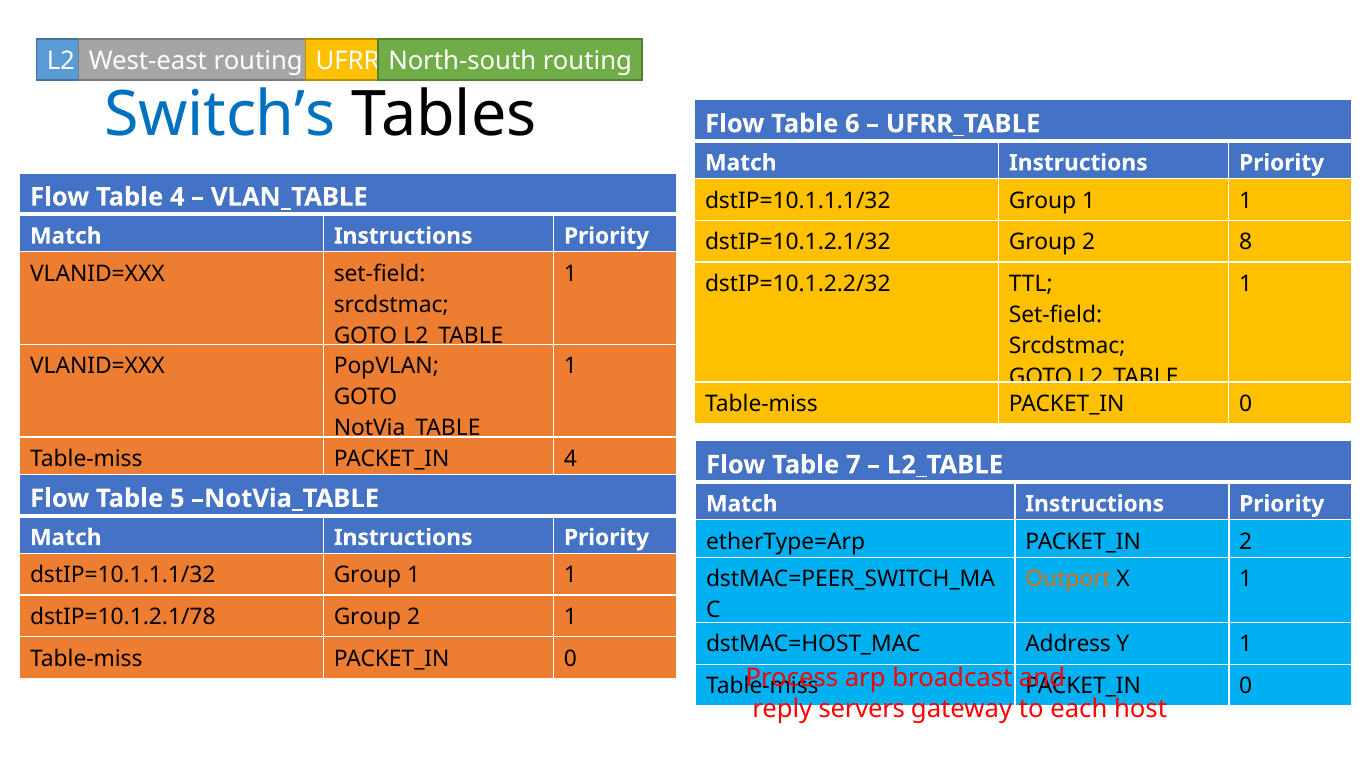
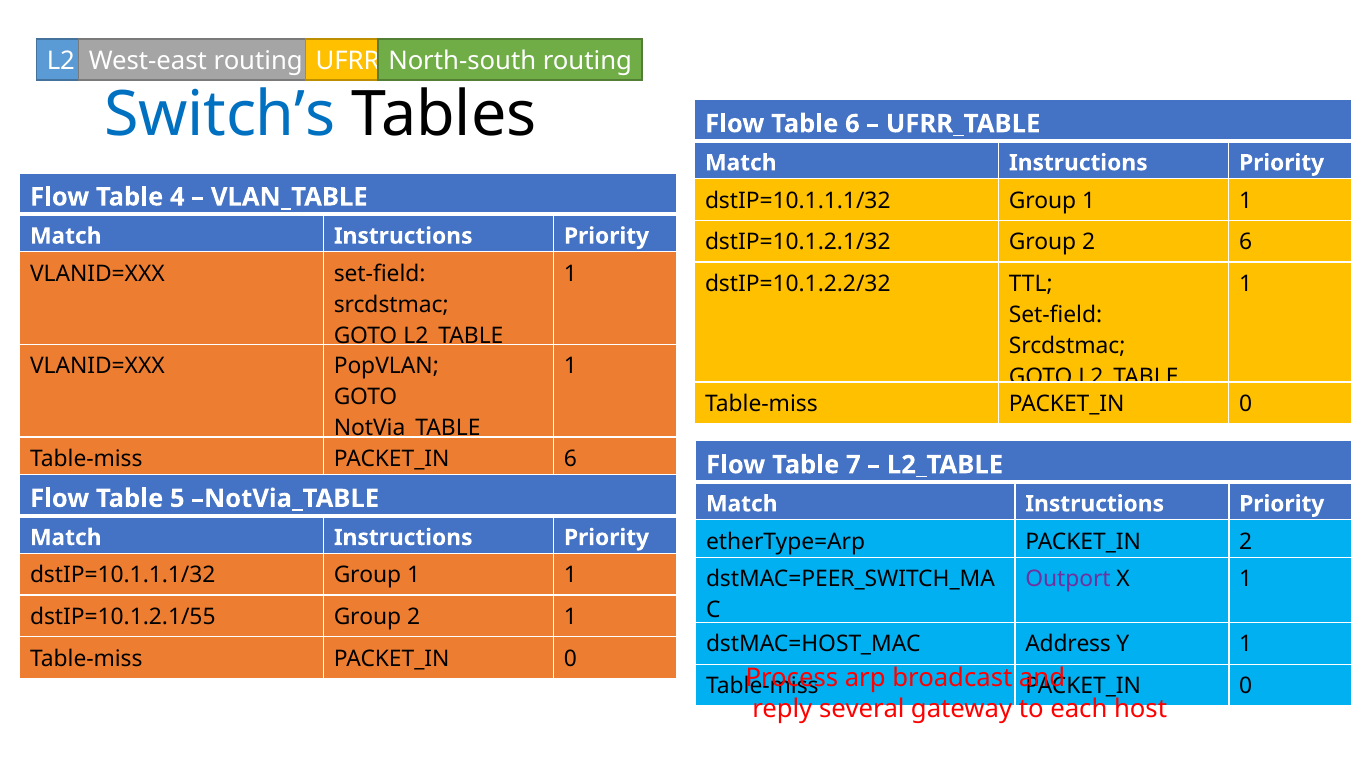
2 8: 8 -> 6 (1246, 242)
4: 4 -> 6 (571, 459)
Outport colour: orange -> purple (1068, 579)
dstIP=10.1.2.1/78: dstIP=10.1.2.1/78 -> dstIP=10.1.2.1/55 (123, 617)
servers: servers -> several (862, 709)
